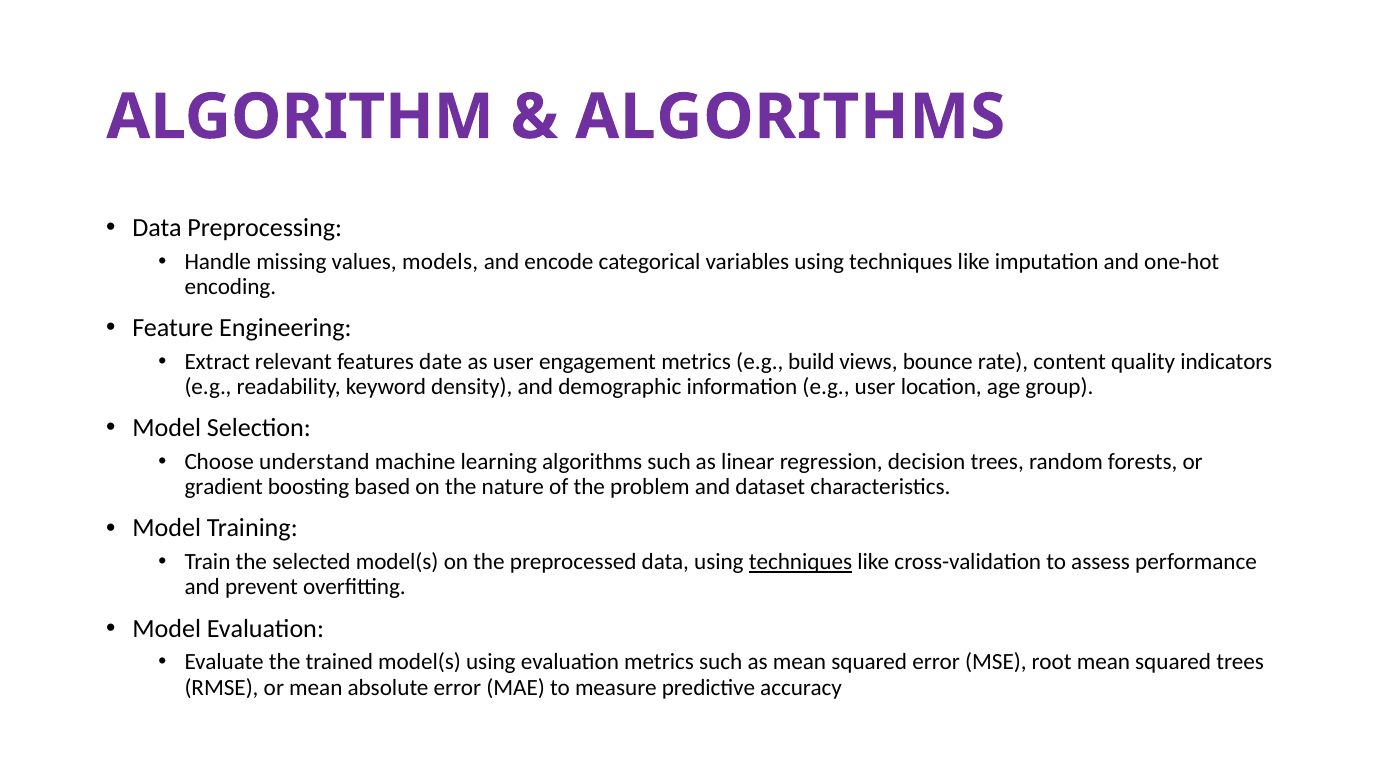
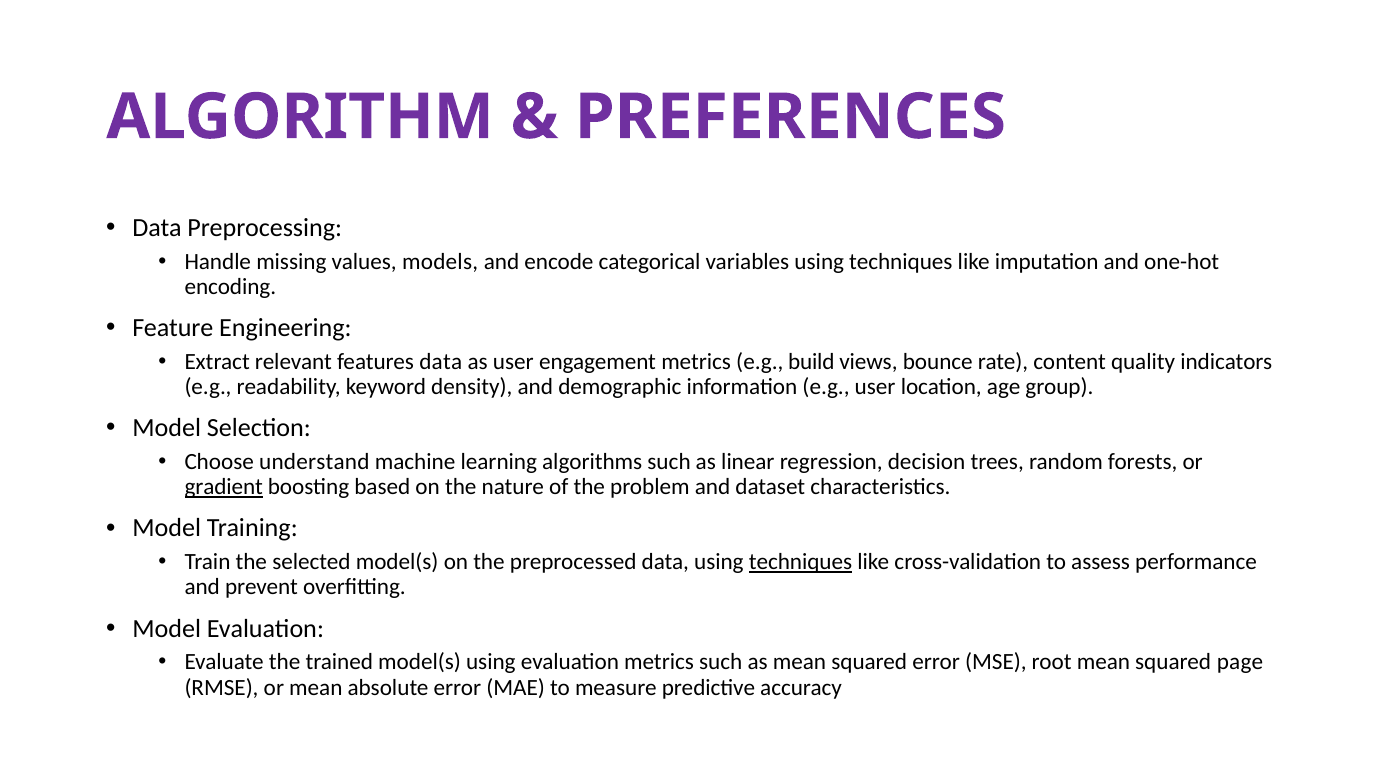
ALGORITHMS: ALGORITHMS -> PREFERENCES (790, 117)
features date: date -> data (441, 362)
gradient underline: none -> present (224, 487)
squared trees: trees -> page (1240, 662)
